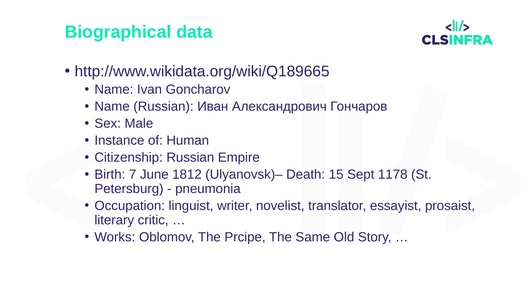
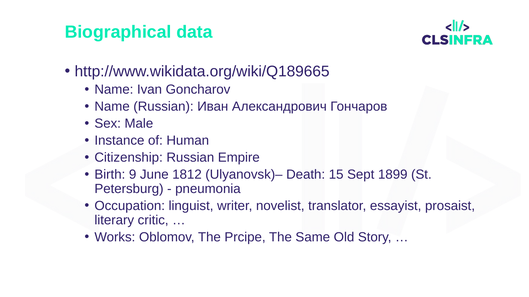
7: 7 -> 9 (133, 175)
1178: 1178 -> 1899 (393, 175)
